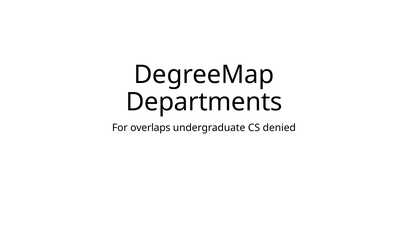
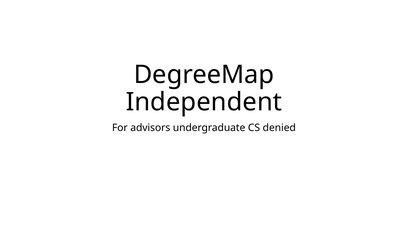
Departments: Departments -> Independent (204, 102)
overlaps: overlaps -> advisors (150, 128)
